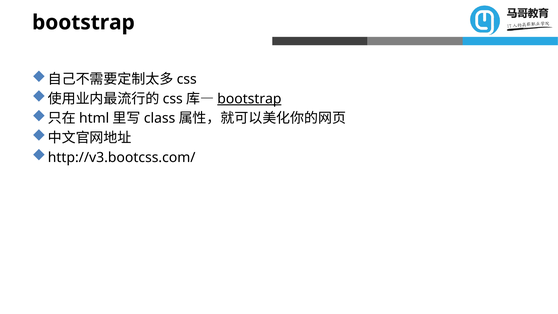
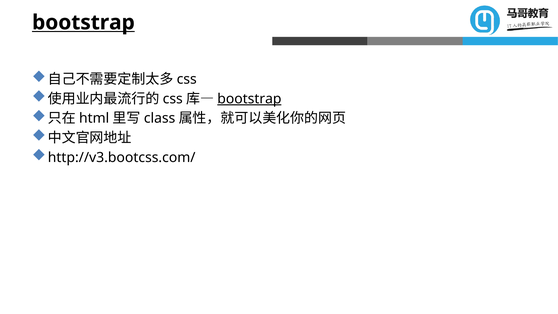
bootstrap underline: none -> present (83, 22)
